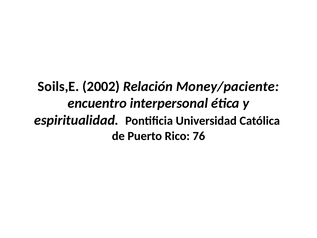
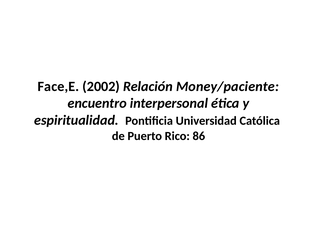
Soils,E: Soils,E -> Face,E (58, 86)
76: 76 -> 86 (199, 136)
